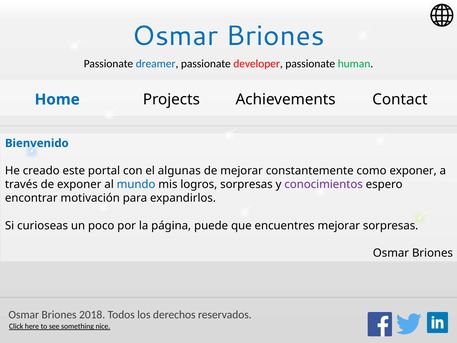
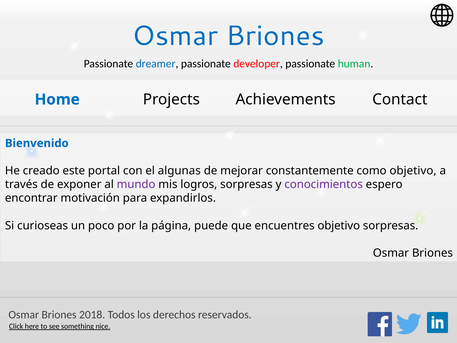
como exponer: exponer -> objetivo (413, 171)
mundo colour: blue -> purple (136, 184)
encuentres mejorar: mejorar -> objetivo (339, 225)
